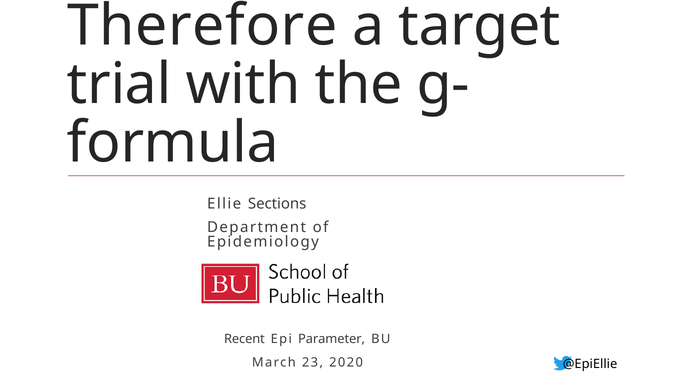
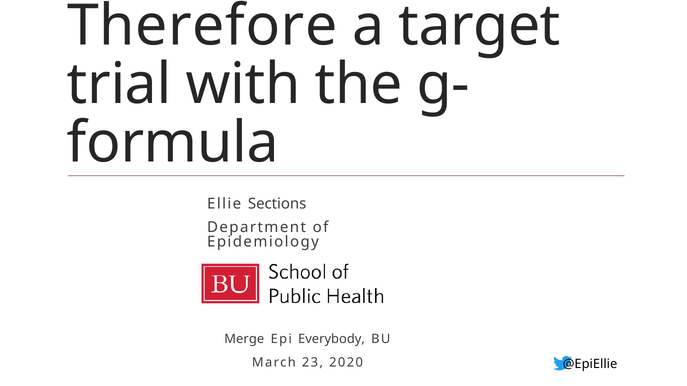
Recent: Recent -> Merge (244, 339)
Parameter: Parameter -> Everybody (331, 339)
